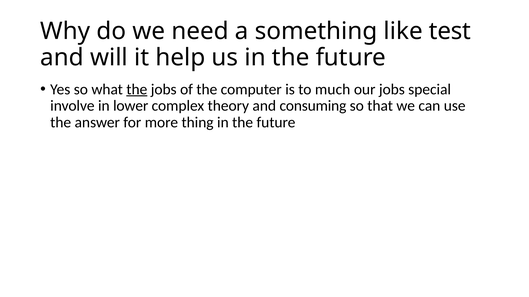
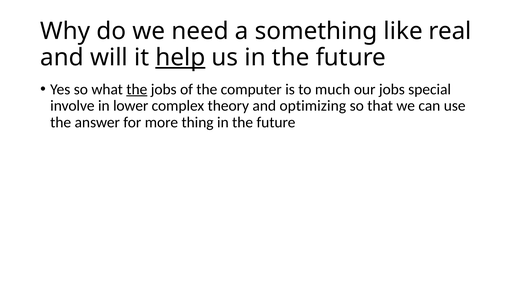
test: test -> real (450, 31)
help underline: none -> present (180, 58)
consuming: consuming -> optimizing (313, 106)
